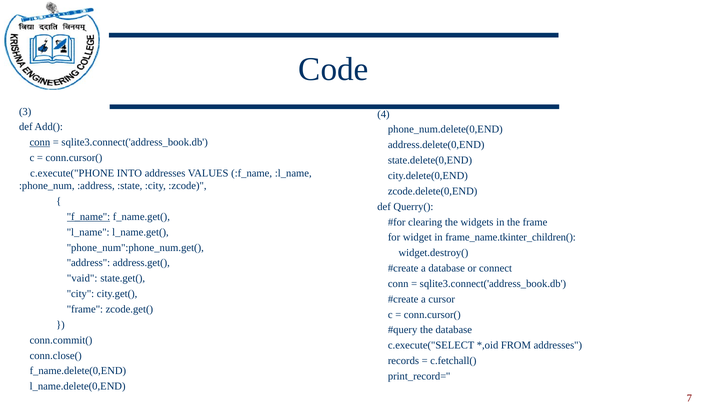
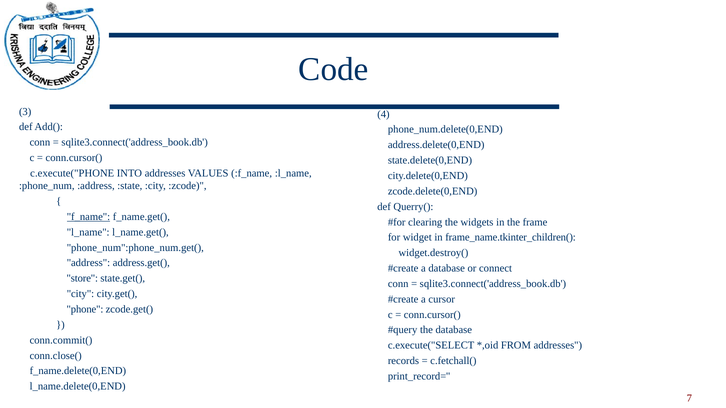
conn underline: present -> none (40, 142)
vaid: vaid -> store (82, 279)
frame: frame -> phone (85, 310)
